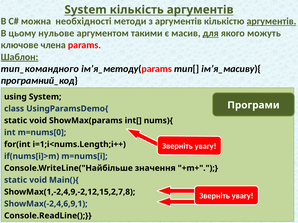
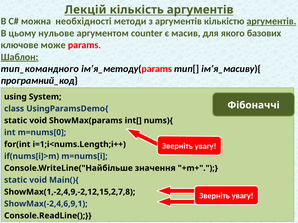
System: System -> Лекцій (86, 10)
такими: такими -> counter (147, 33)
для underline: present -> none (211, 33)
можуть: можуть -> базових (264, 33)
члена: члена -> може (53, 45)
Програми: Програми -> Фiбоначчi (253, 105)
